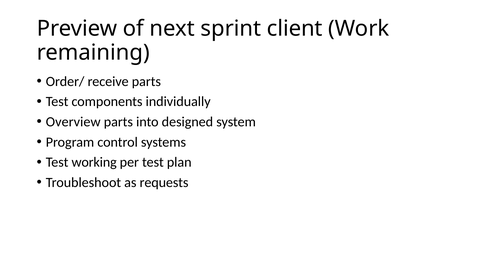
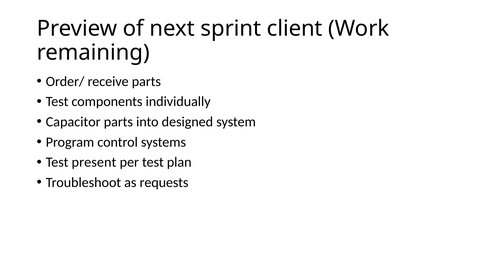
Overview: Overview -> Capacitor (73, 122)
working: working -> present (94, 162)
